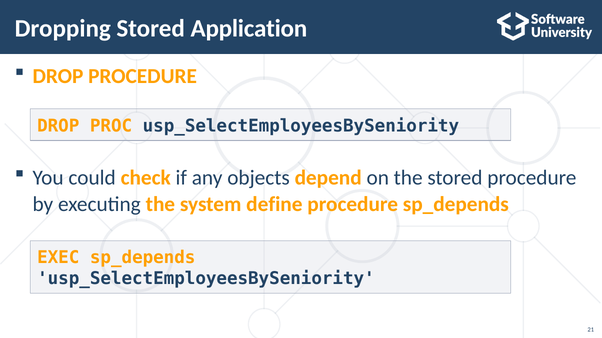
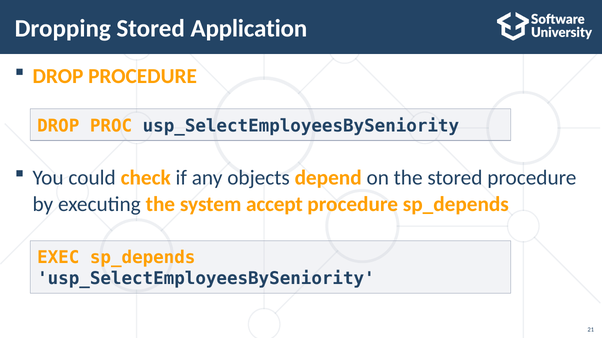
define: define -> accept (274, 205)
